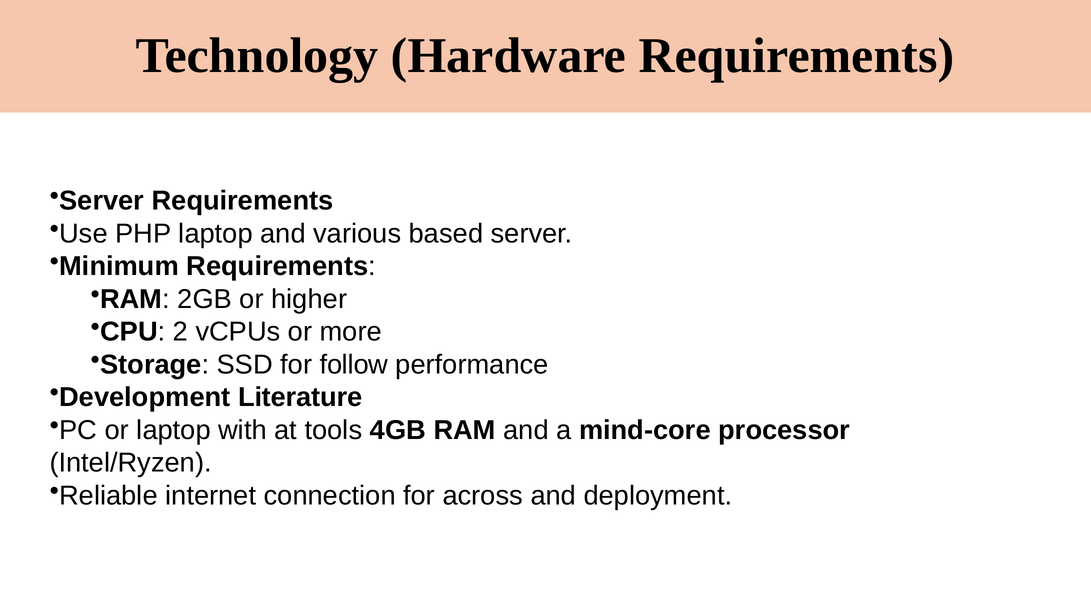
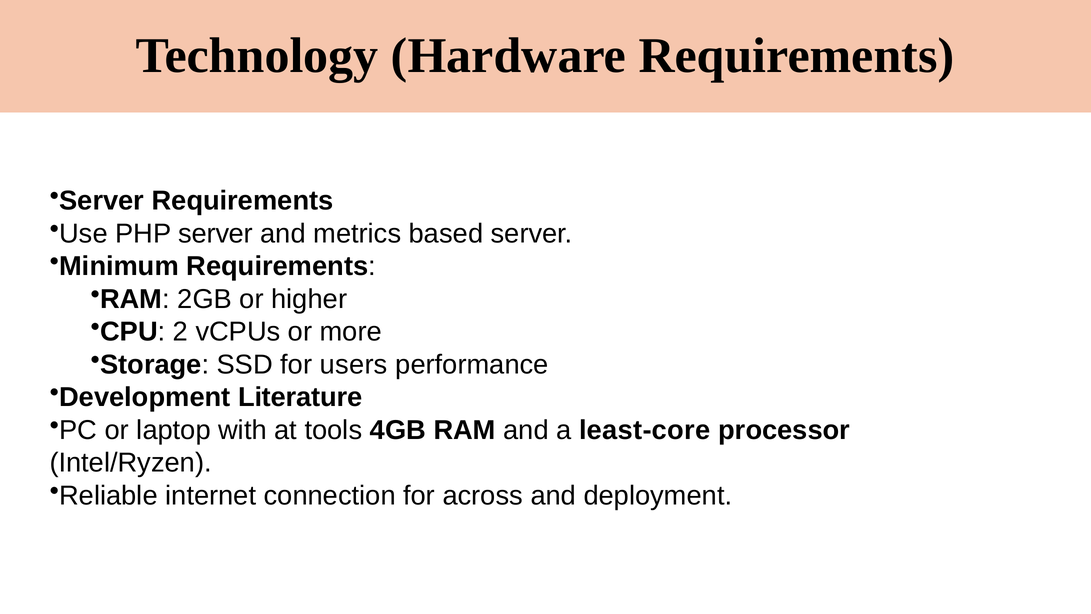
PHP laptop: laptop -> server (216, 233)
various: various -> metrics (357, 233)
follow: follow -> users (354, 364)
mind-core: mind-core -> least-core (645, 430)
